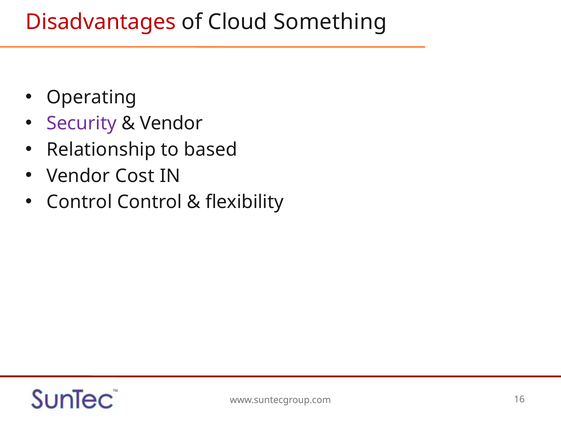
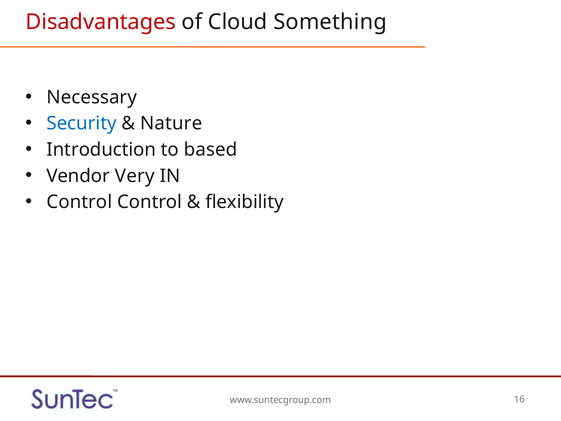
Operating: Operating -> Necessary (92, 97)
Security colour: purple -> blue (82, 123)
Vendor: Vendor -> Nature (171, 123)
Relationship: Relationship -> Introduction (101, 150)
Cost: Cost -> Very (135, 176)
